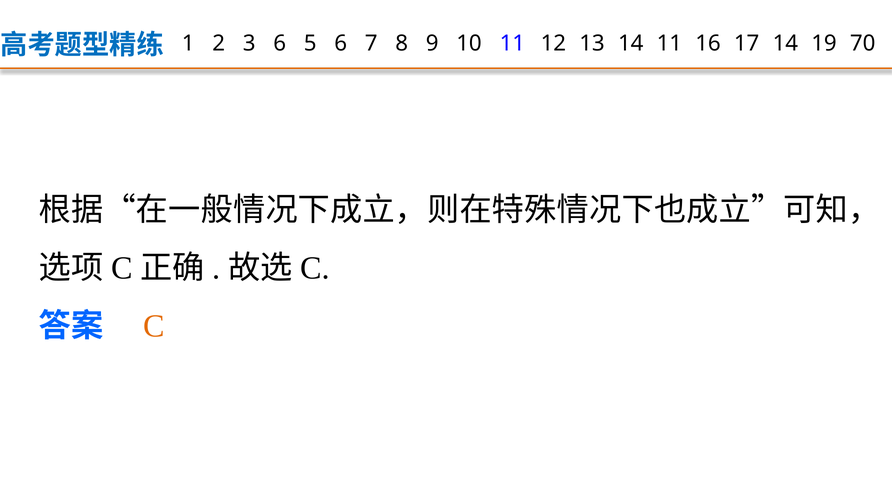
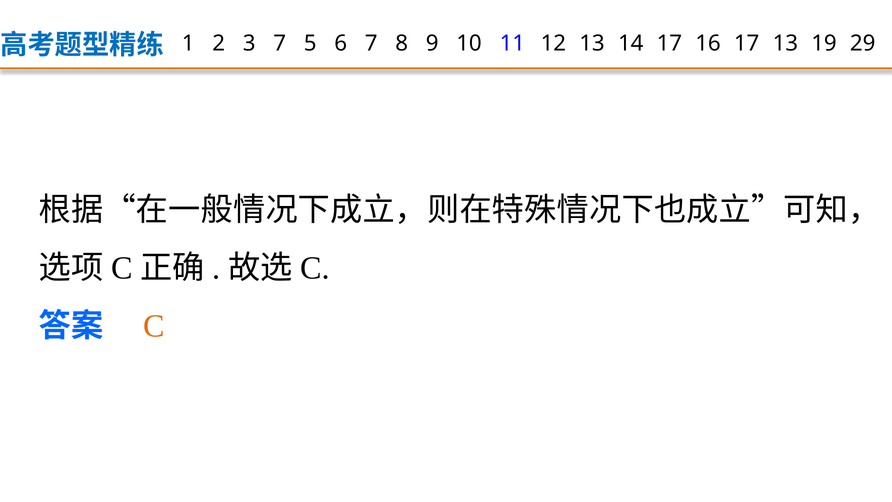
3 6: 6 -> 7 (280, 43)
14 11: 11 -> 17 (669, 43)
17 14: 14 -> 13 (785, 43)
70: 70 -> 29 (863, 43)
